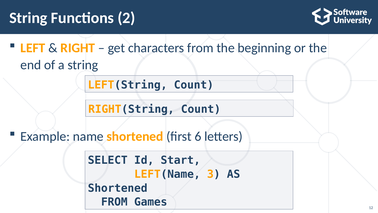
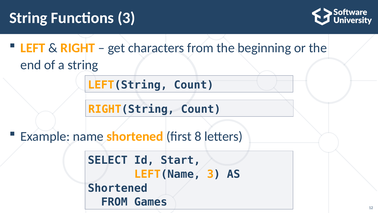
Functions 2: 2 -> 3 (126, 18)
6: 6 -> 8 (198, 136)
